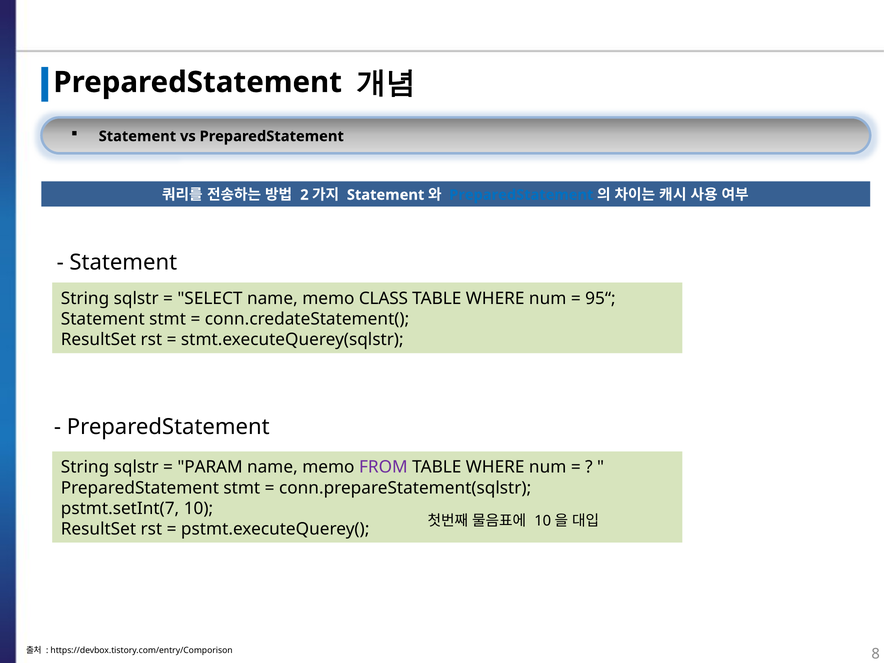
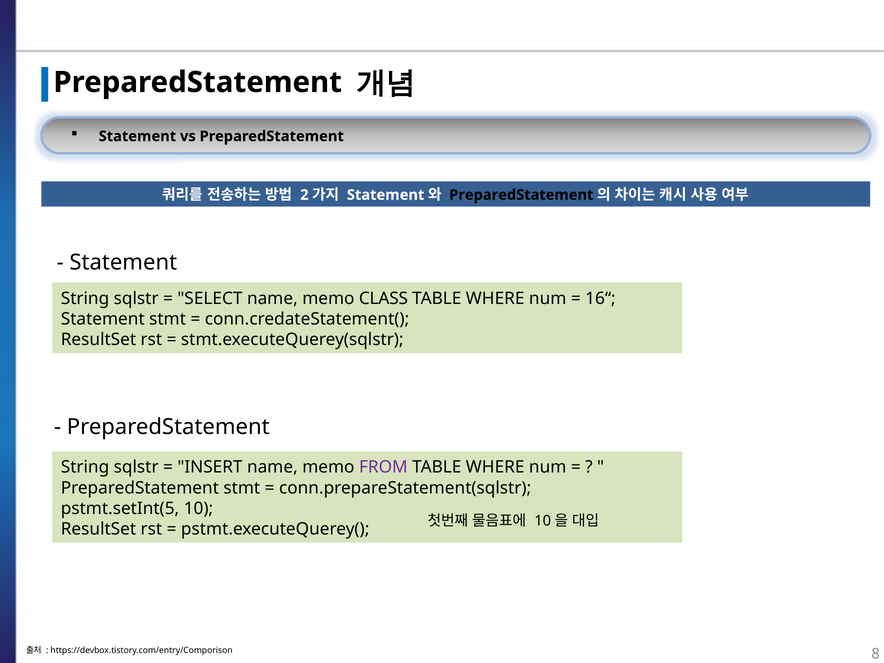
PreparedStatement colour: blue -> black (521, 195)
95“: 95“ -> 16“ (600, 298)
PARAM: PARAM -> INSERT (210, 467)
pstmt.setInt(7: pstmt.setInt(7 -> pstmt.setInt(5 (120, 509)
